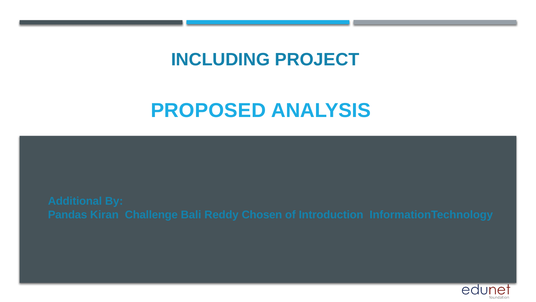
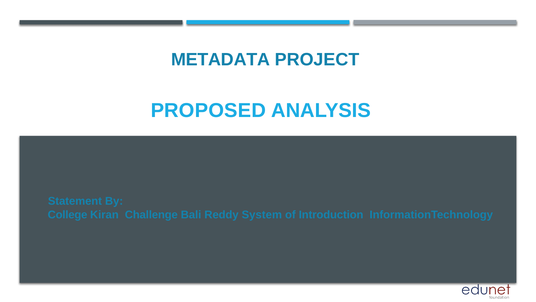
INCLUDING: INCLUDING -> METADATA (221, 59)
Additional: Additional -> Statement (75, 201)
Pandas: Pandas -> College (68, 214)
Chosen: Chosen -> System (262, 214)
